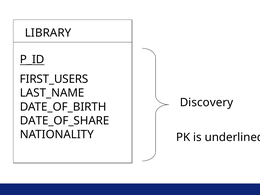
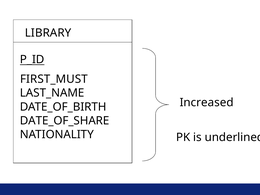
FIRST_USERS: FIRST_USERS -> FIRST_MUST (54, 79)
Discovery: Discovery -> Increased (207, 102)
